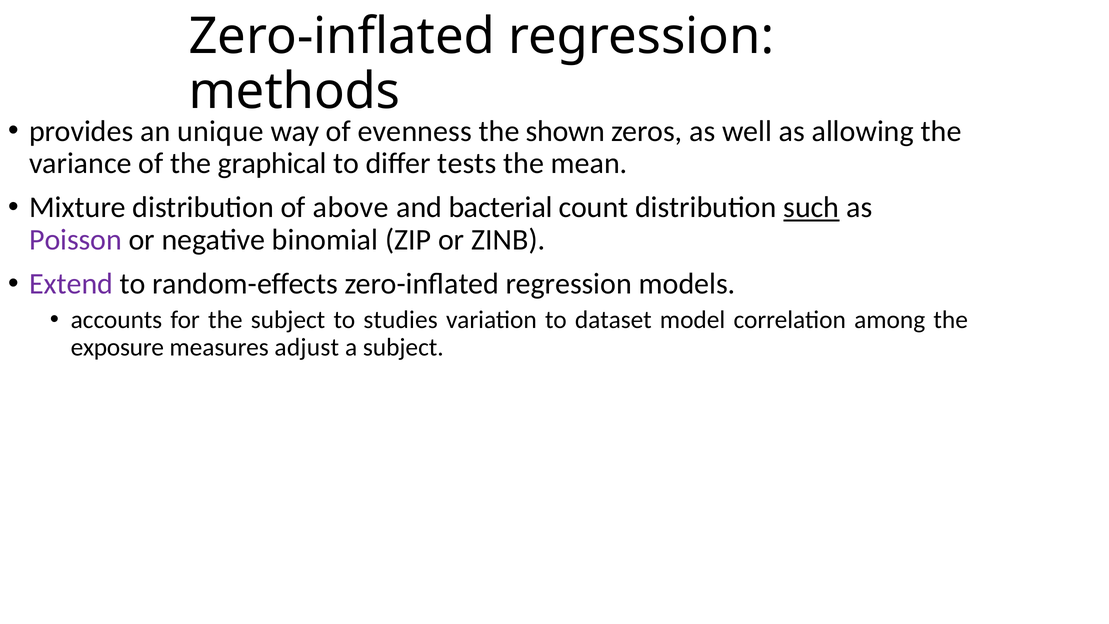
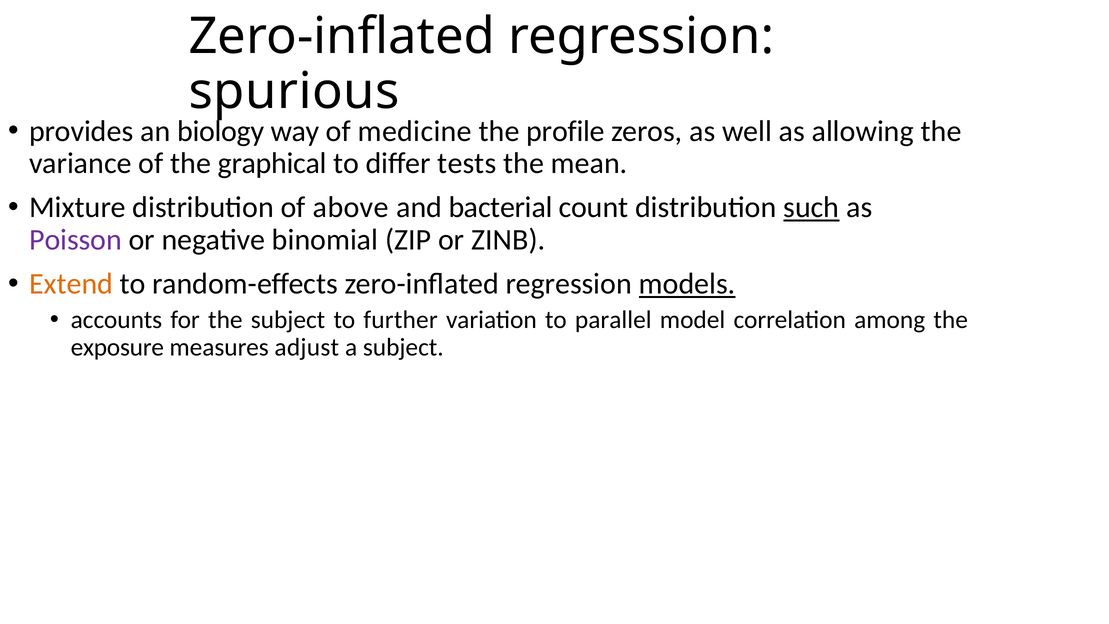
methods: methods -> spurious (294, 92)
unique: unique -> biology (221, 131)
evenness: evenness -> medicine (415, 131)
shown: shown -> profile (566, 131)
Extend colour: purple -> orange (71, 284)
models underline: none -> present (687, 284)
studies: studies -> further (401, 320)
dataset: dataset -> parallel (613, 320)
